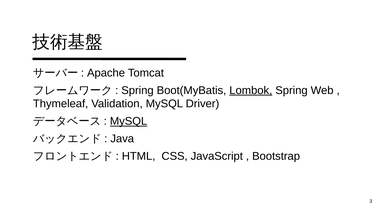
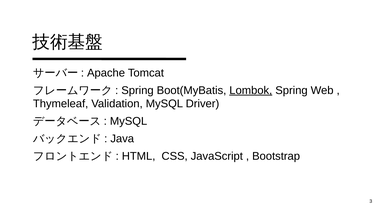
MySQL underline: present -> none (129, 121)
